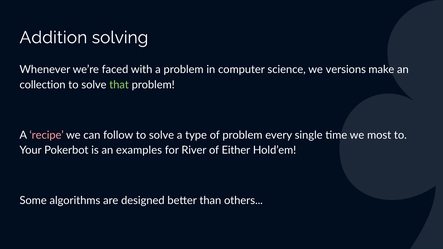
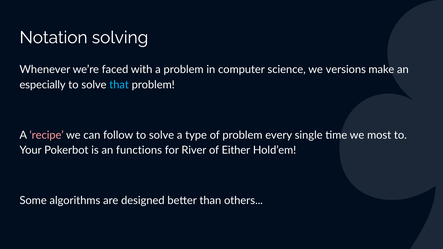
Addition: Addition -> Notation (54, 38)
collection: collection -> especially (43, 85)
that colour: light green -> light blue (119, 85)
examples: examples -> functions (139, 150)
